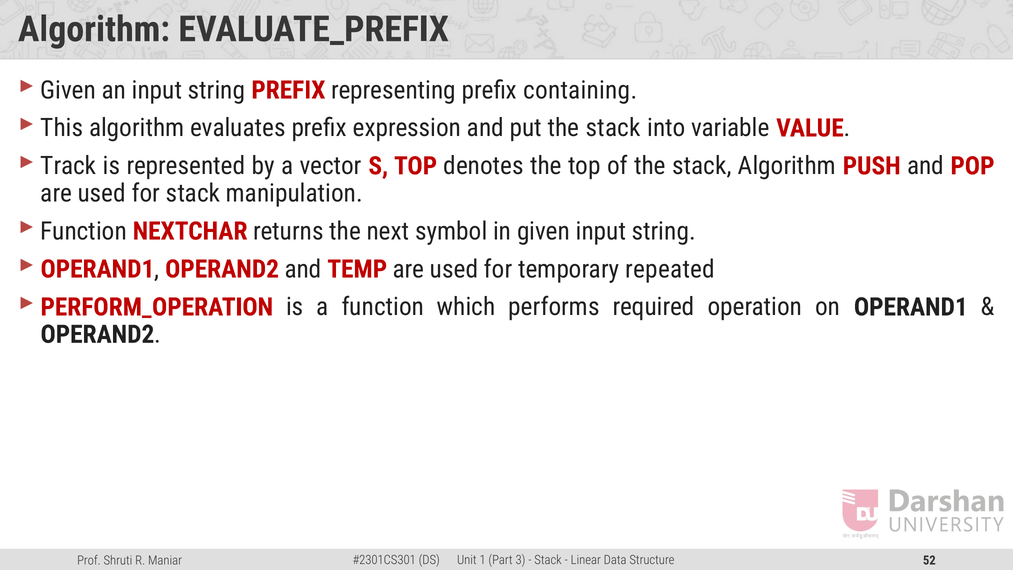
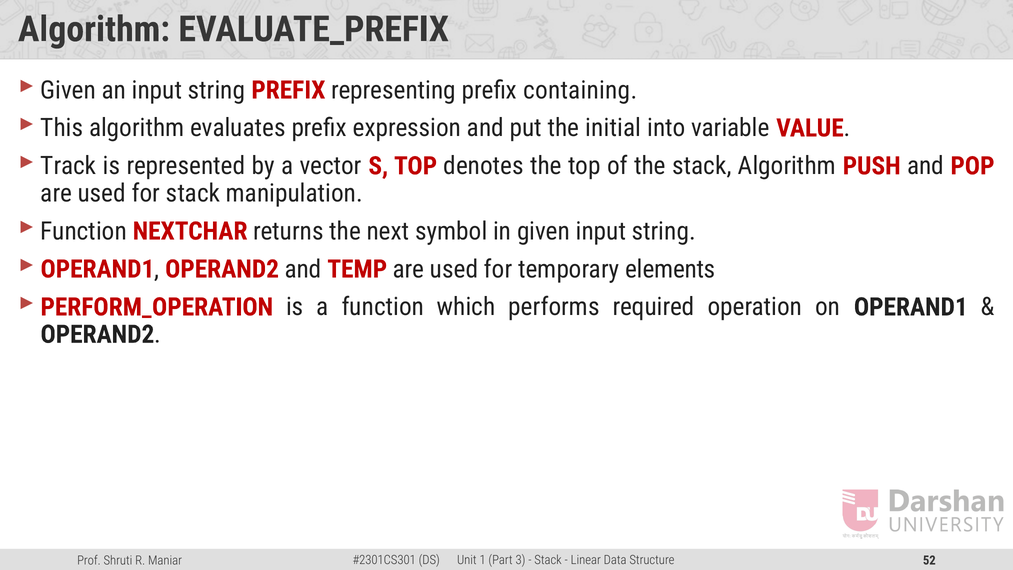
put the stack: stack -> initial (613, 128)
repeated: repeated -> elements (670, 269)
